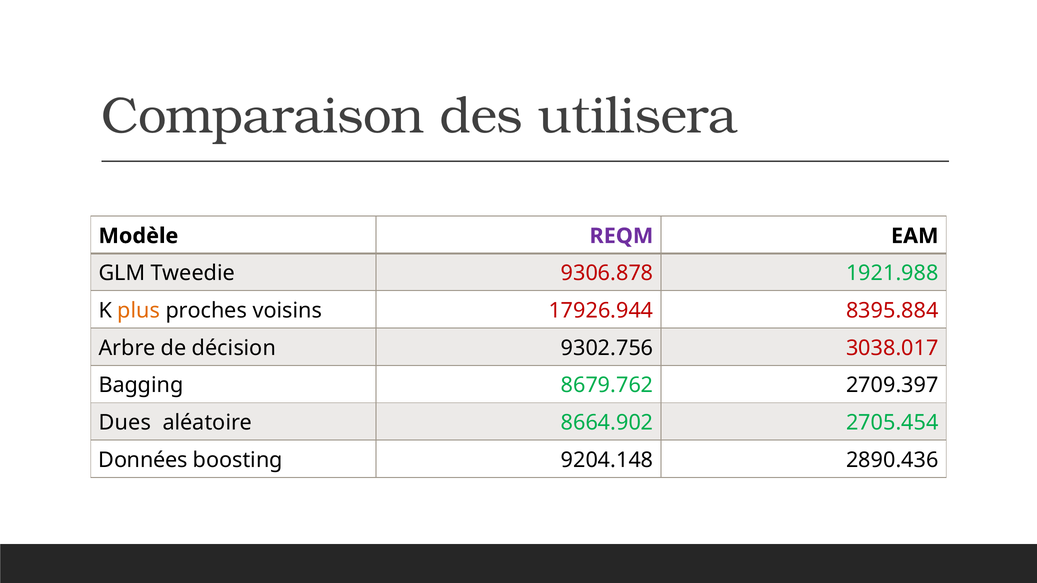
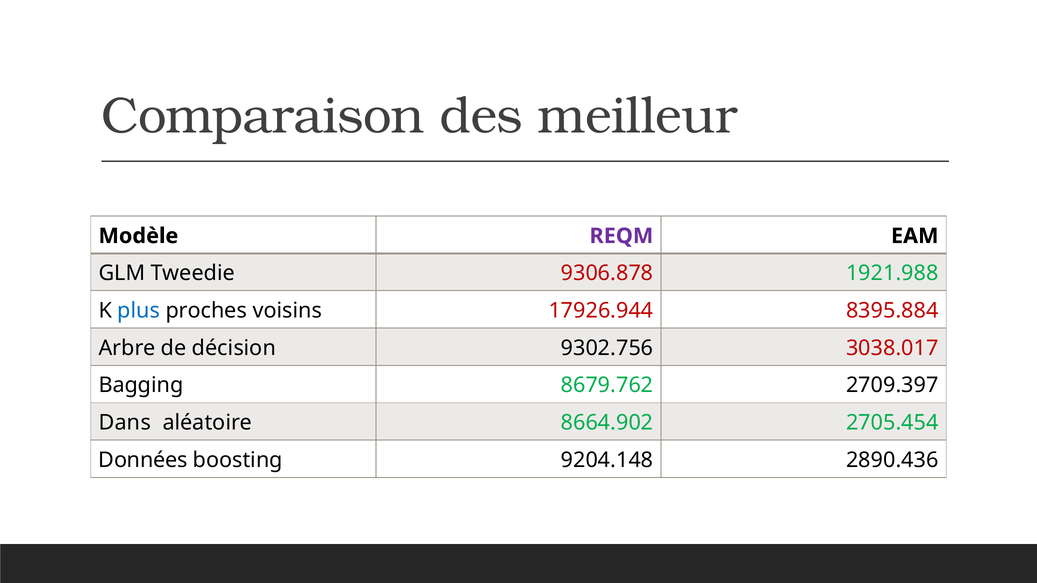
utilisera: utilisera -> meilleur (638, 116)
plus colour: orange -> blue (139, 311)
Dues: Dues -> Dans (125, 423)
